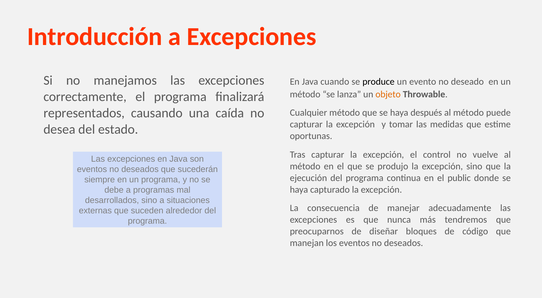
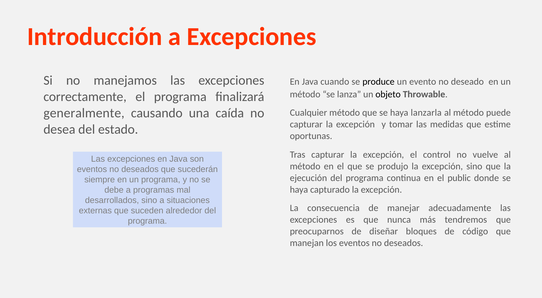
objeto colour: orange -> black (388, 94)
representados: representados -> generalmente (84, 113)
después: después -> lanzarla (426, 113)
